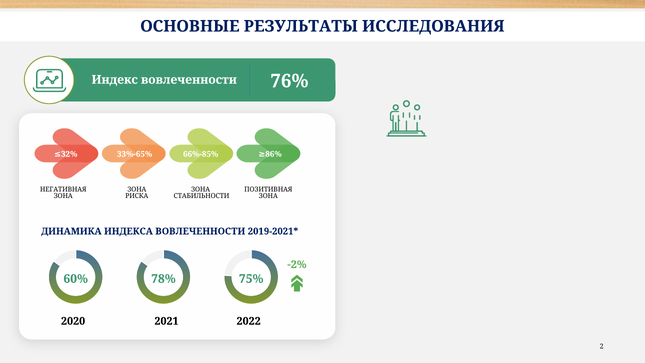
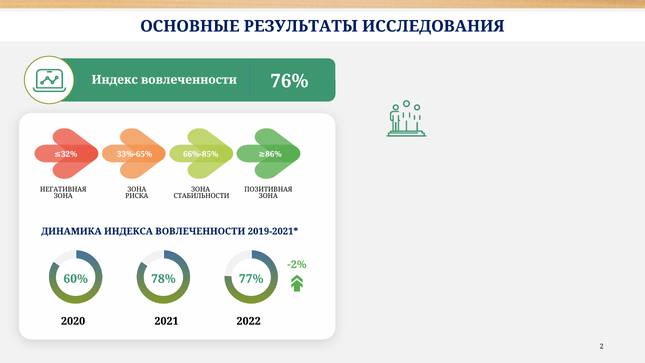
75%: 75% -> 77% (251, 279)
